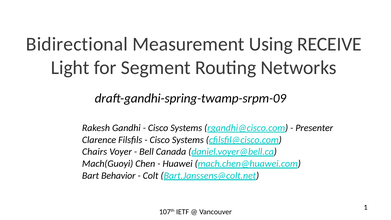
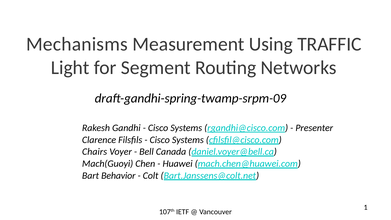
Bidirectional: Bidirectional -> Mechanisms (77, 44)
RECEIVE: RECEIVE -> TRAFFIC (329, 44)
